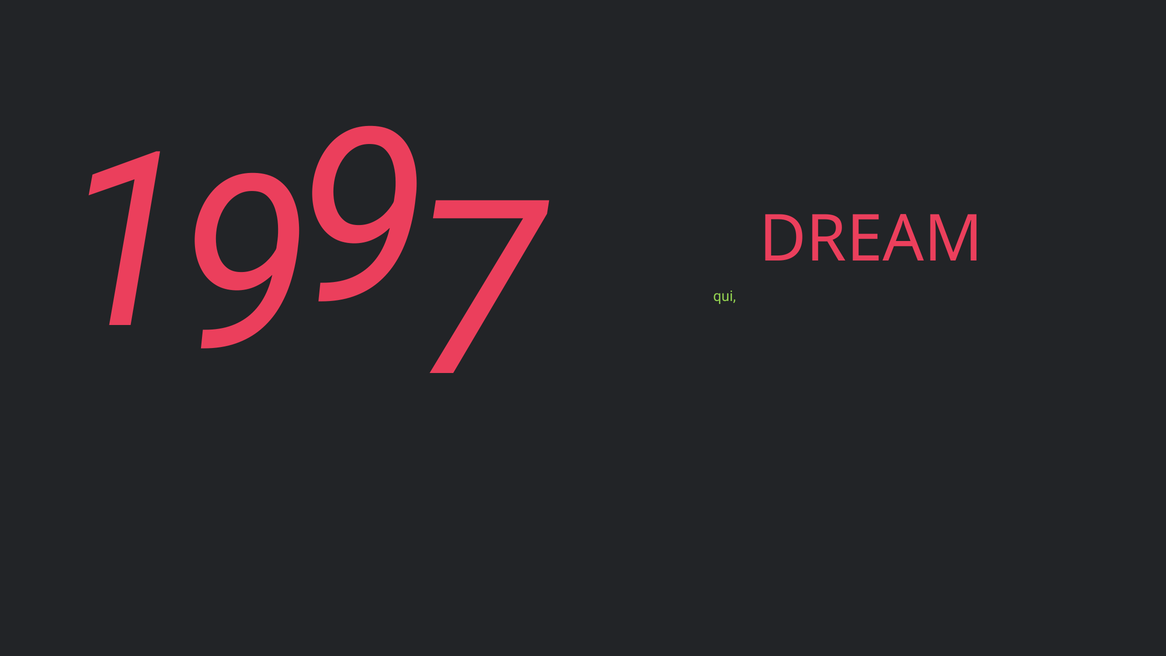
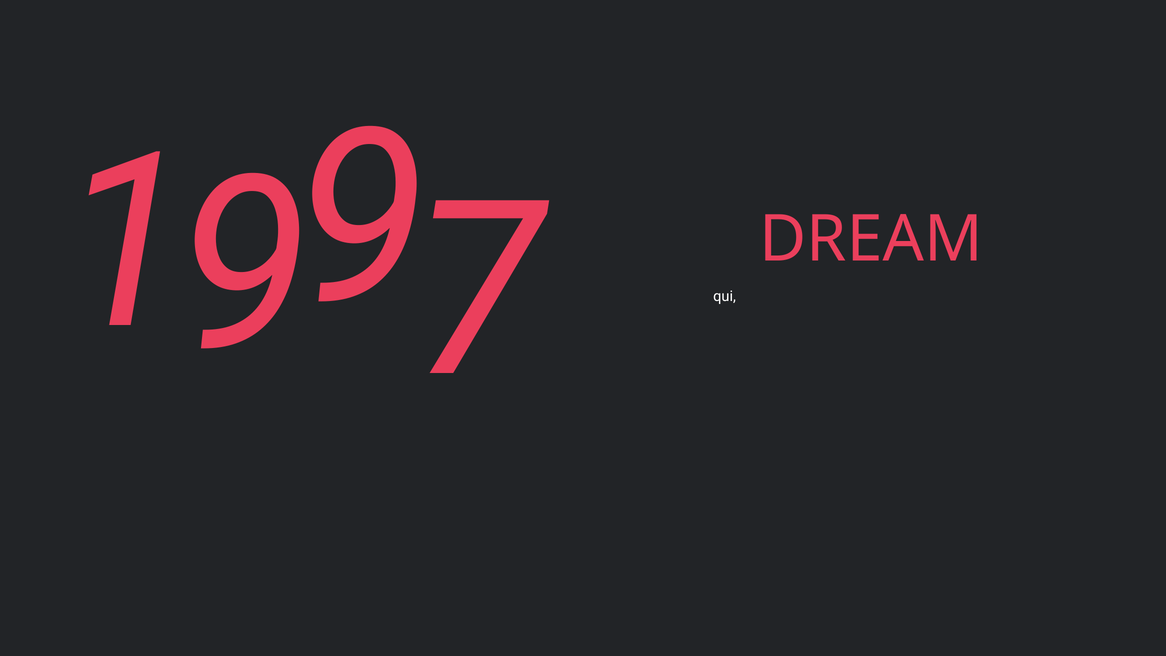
qui colour: light green -> white (725, 296)
